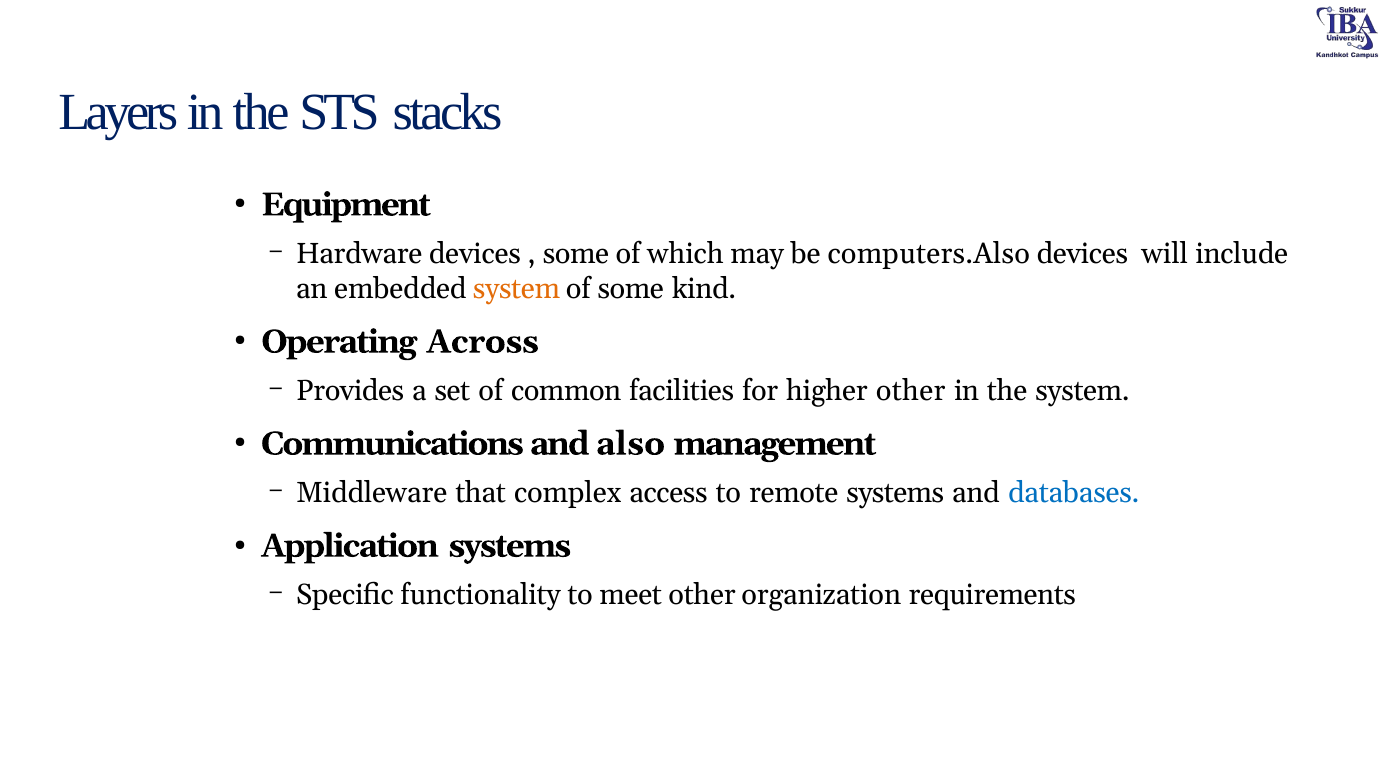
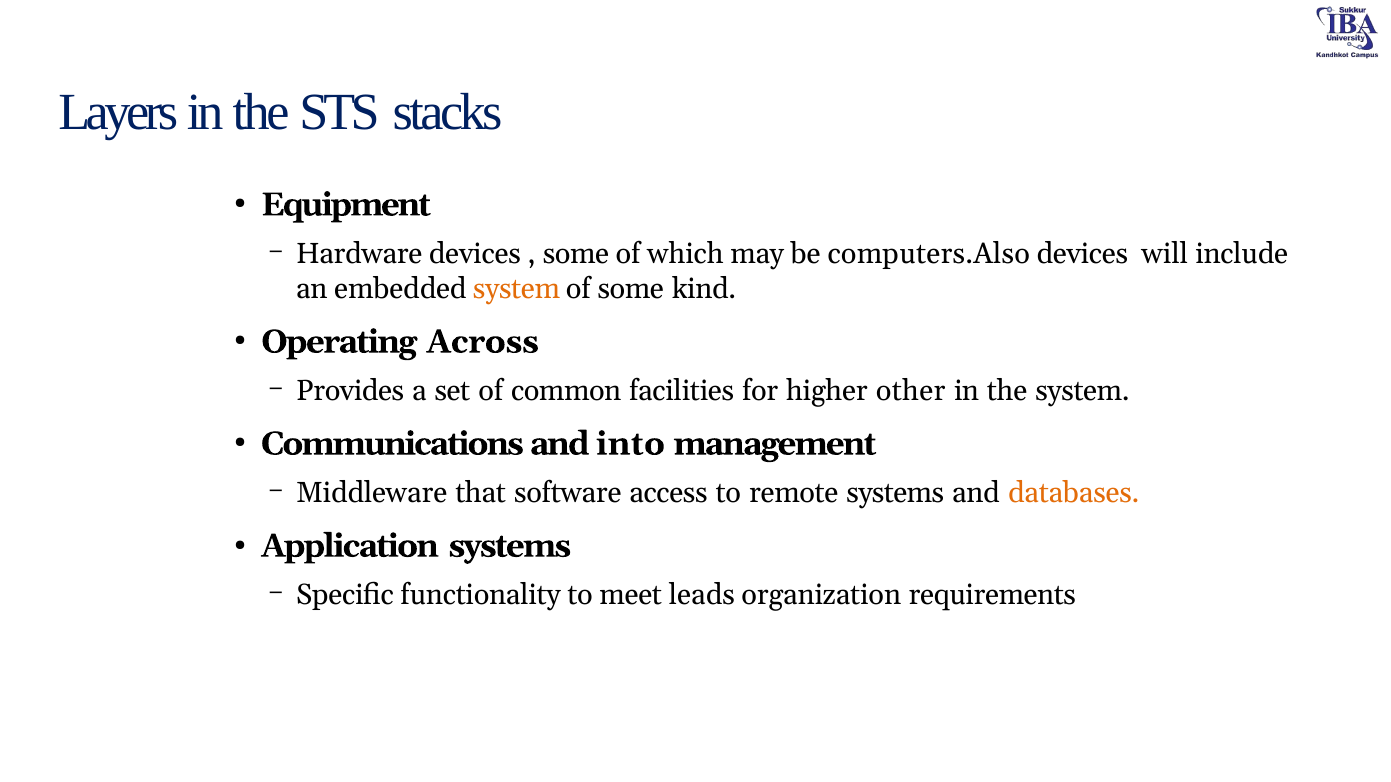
also: also -> into (630, 444)
complex: complex -> software (568, 493)
databases colour: blue -> orange (1074, 493)
meet other: other -> leads (702, 595)
